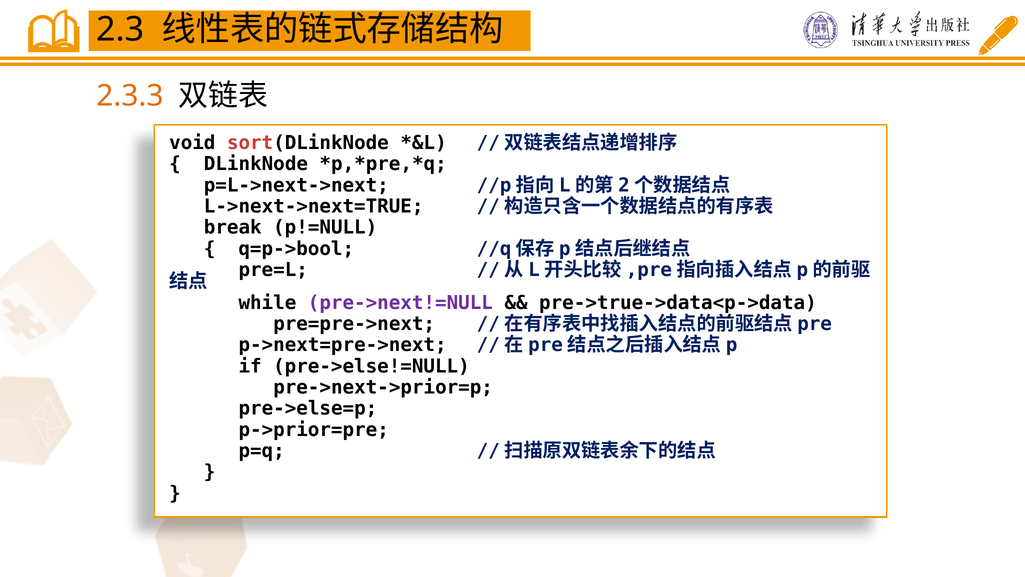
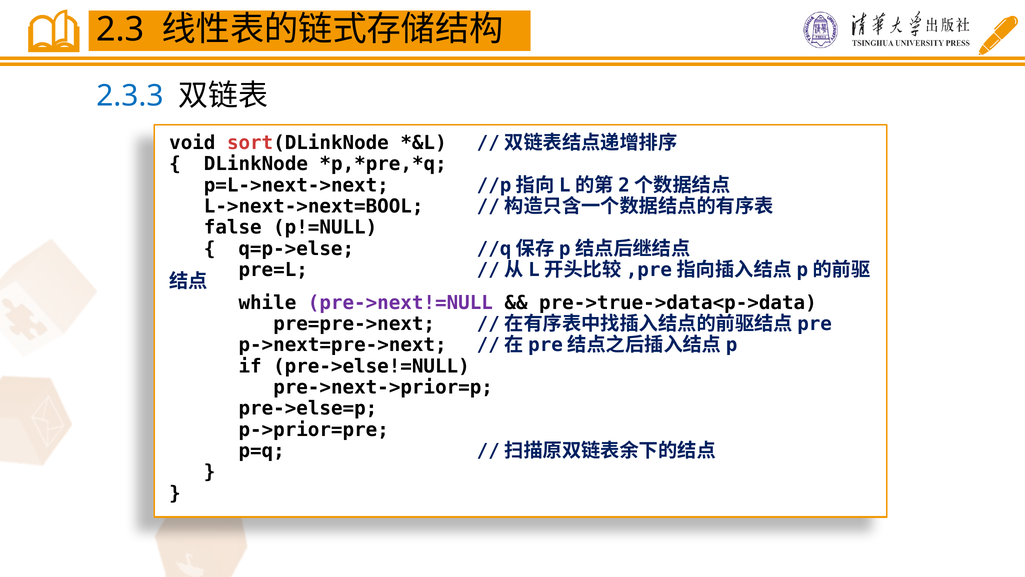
2.3.3 colour: orange -> blue (130, 96)
L->next->next=TRUE: L->next->next=TRUE -> L->next->next=BOOL (314, 206)
break: break -> false (233, 227)
q=p->bool: q=p->bool -> q=p->else (296, 249)
